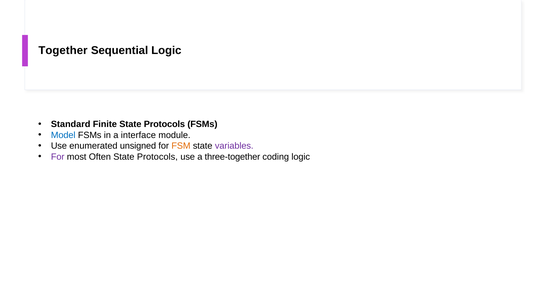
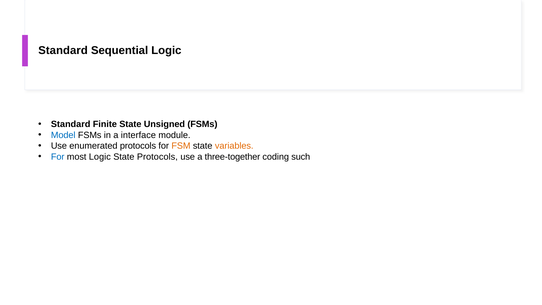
Together: Together -> Standard (63, 51)
Finite State Protocols: Protocols -> Unsigned (164, 124)
enumerated unsigned: unsigned -> protocols (138, 146)
variables colour: purple -> orange (234, 146)
For colour: purple -> blue (58, 157)
most Often: Often -> Logic (100, 157)
coding logic: logic -> such (301, 157)
